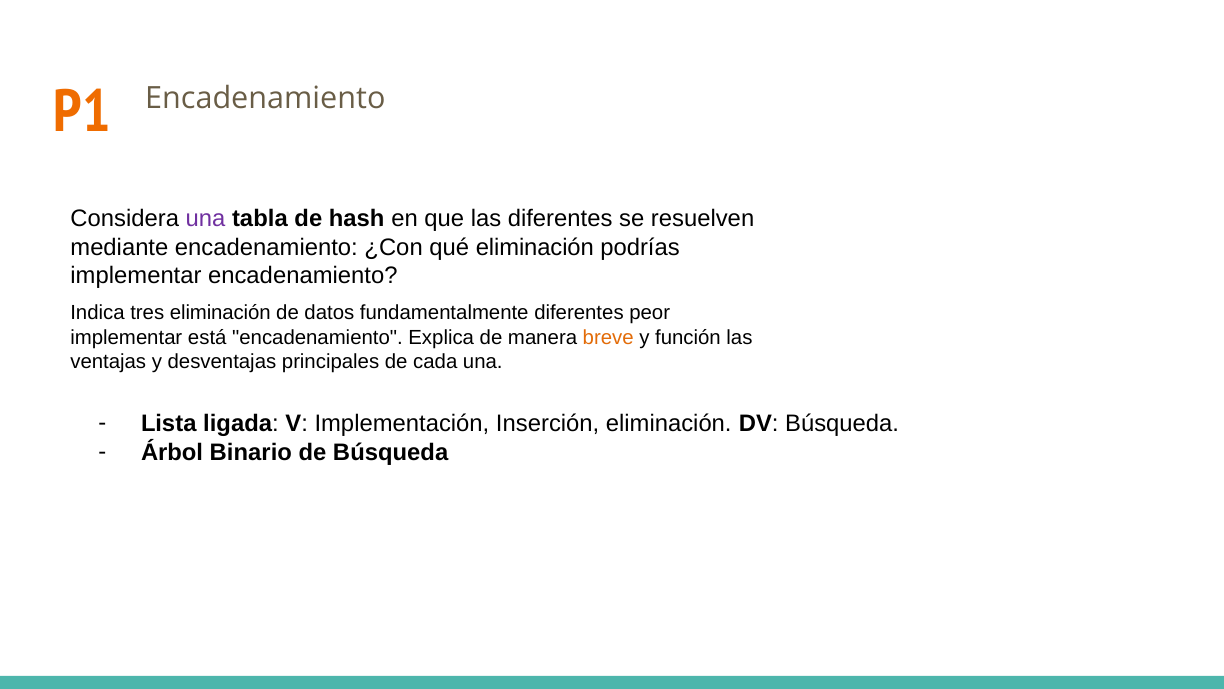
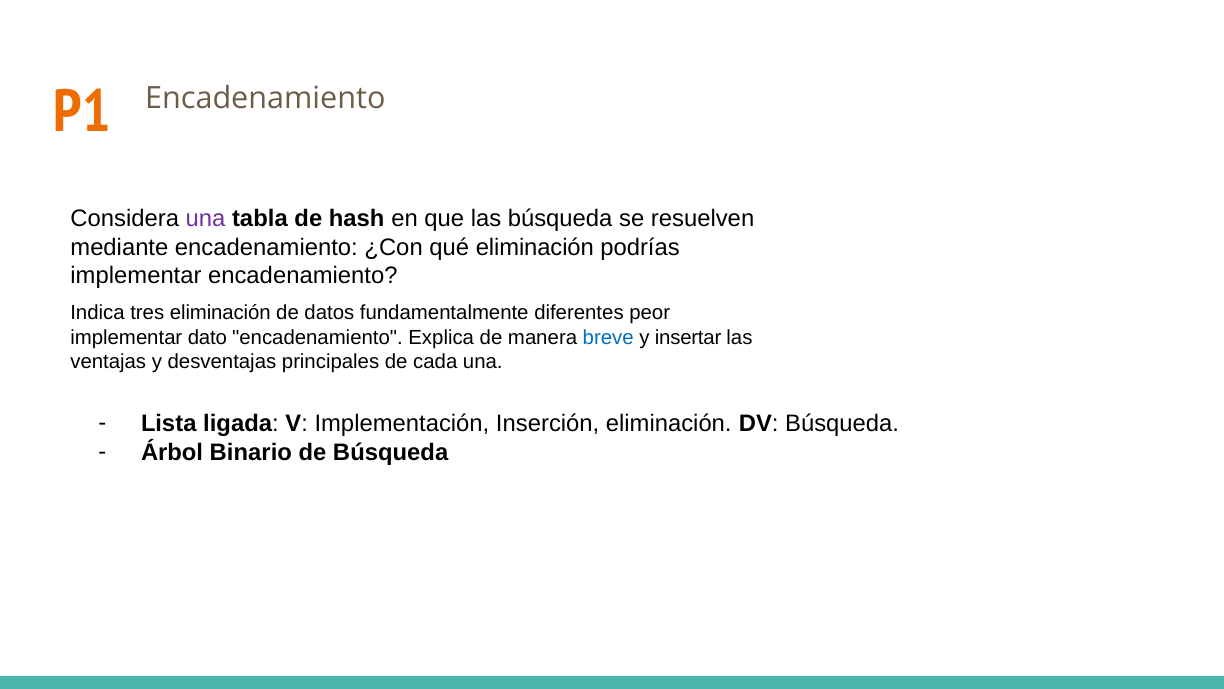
las diferentes: diferentes -> búsqueda (560, 218)
está: está -> dato (207, 337)
breve colour: orange -> blue (608, 337)
función: función -> insertar (688, 337)
